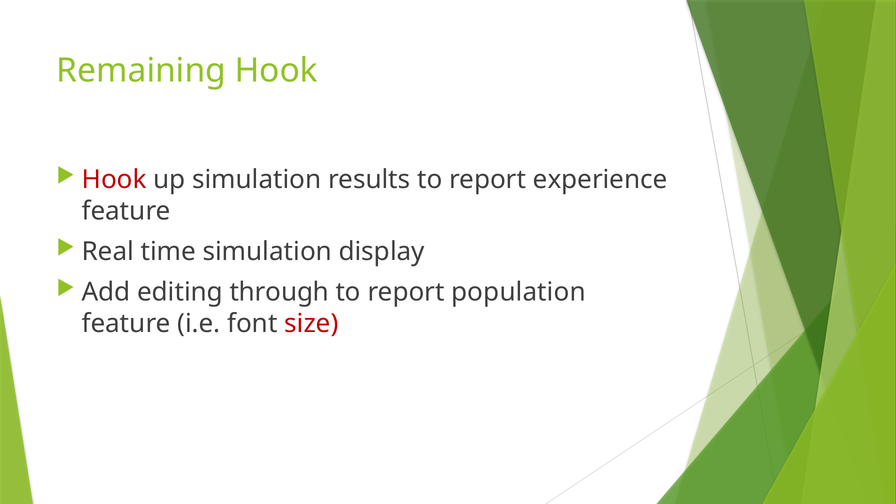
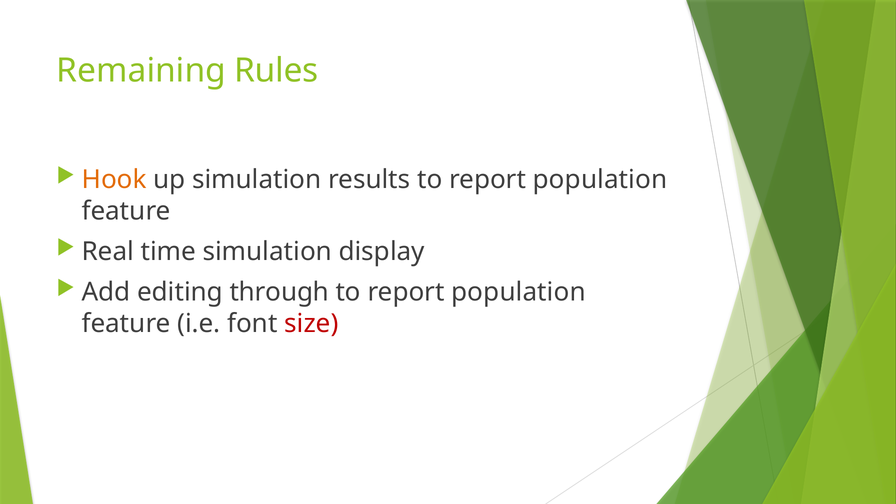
Remaining Hook: Hook -> Rules (276, 71)
Hook colour: red -> orange (114, 180)
results to report experience: experience -> population (600, 180)
